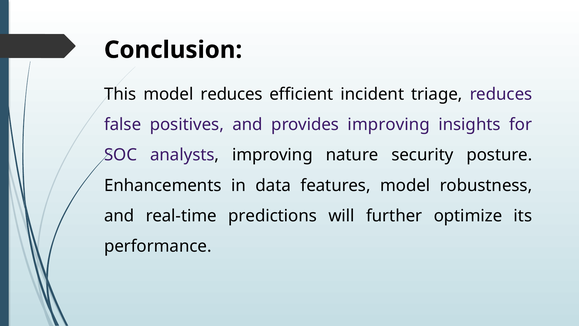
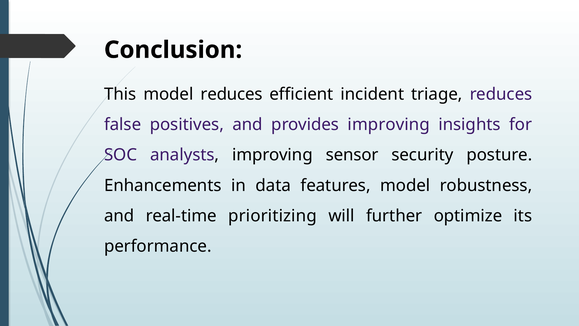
nature: nature -> sensor (352, 155)
predictions: predictions -> prioritizing (273, 216)
